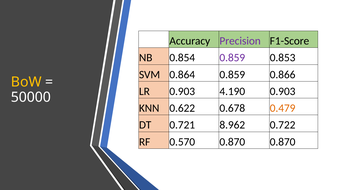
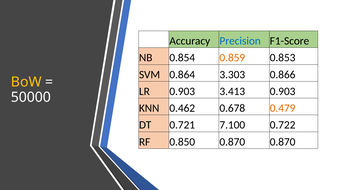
Precision colour: purple -> blue (240, 41)
0.859 colour: purple -> orange (232, 58)
0.864 0.859: 0.859 -> 3.303 (232, 74)
4.190: 4.190 -> 3.413 (232, 91)
0.622: 0.622 -> 0.462 (182, 108)
8.962: 8.962 -> 7.100 (232, 125)
0.570: 0.570 -> 0.850 (182, 141)
